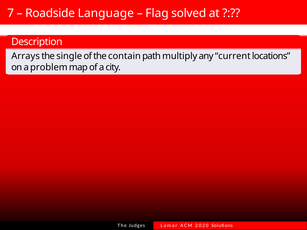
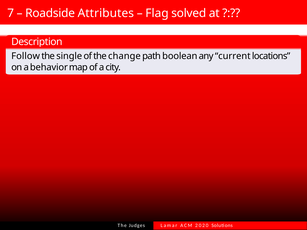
Language: Language -> Attributes (106, 13)
Arrays: Arrays -> Follow (26, 56)
contain: contain -> change (124, 56)
multiply: multiply -> boolean (180, 56)
problem: problem -> behavior (49, 68)
